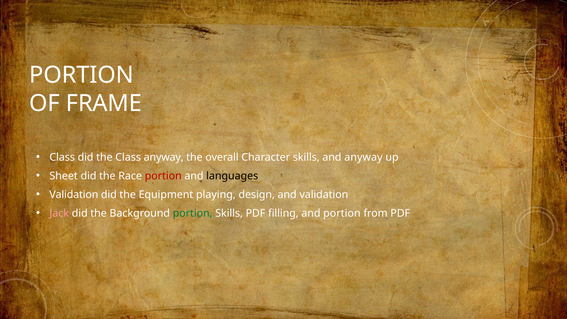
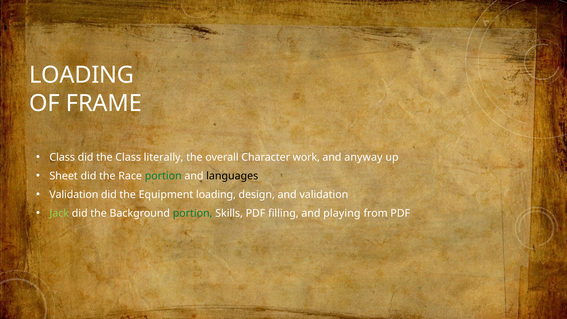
PORTION: PORTION -> LOADING (82, 75)
Class anyway: anyway -> literally (164, 157)
Character skills: skills -> work (306, 157)
portion colour: red -> green (163, 176)
Equipment playing: playing -> loading (216, 195)
Jack colour: pink -> light green (59, 213)
and portion: portion -> playing (342, 213)
